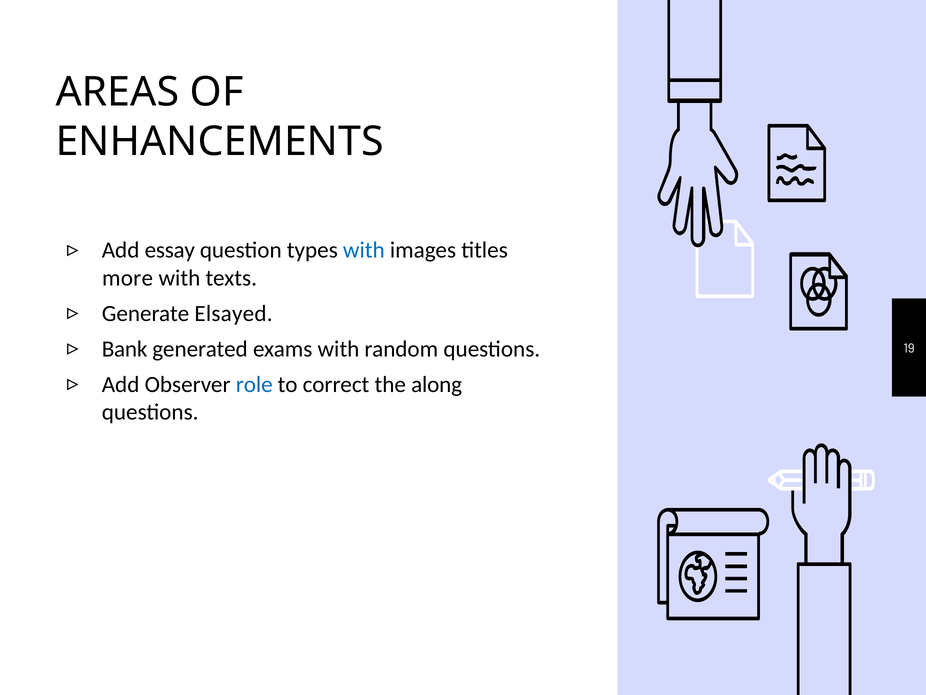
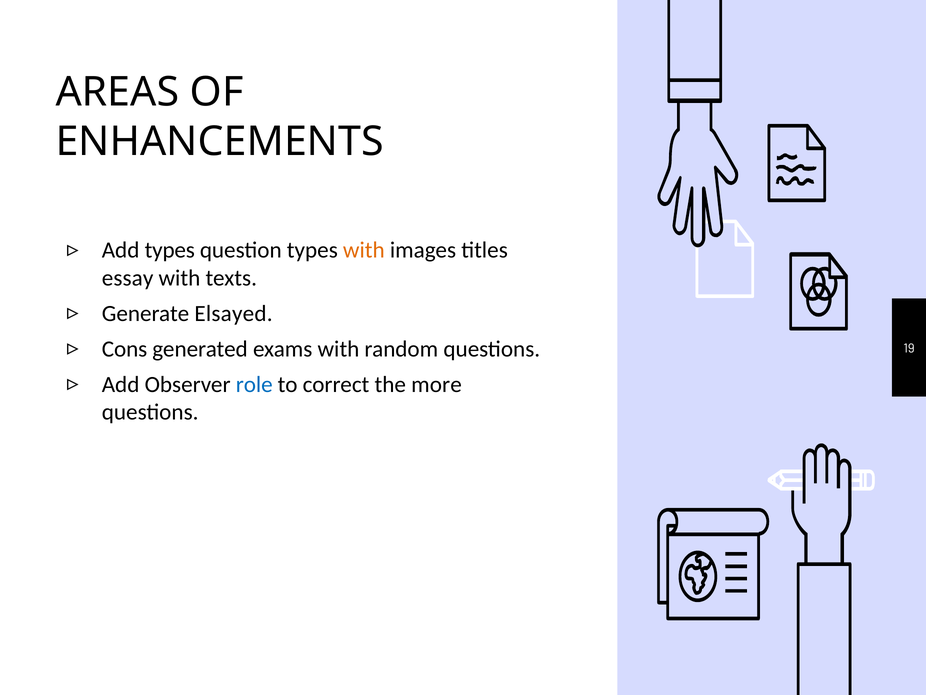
Add essay: essay -> types (170, 250)
with colour: blue -> orange (364, 250)
more: more -> essay (128, 278)
Bank: Bank -> Cons (125, 349)
along: along -> more (437, 384)
